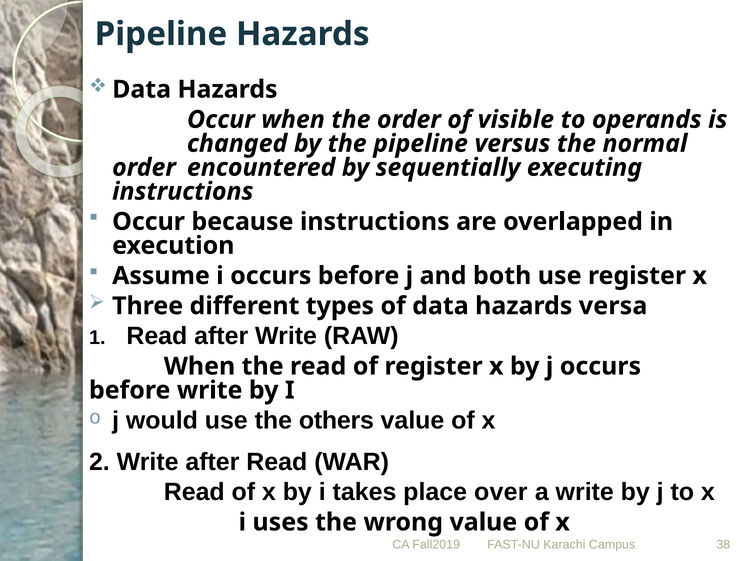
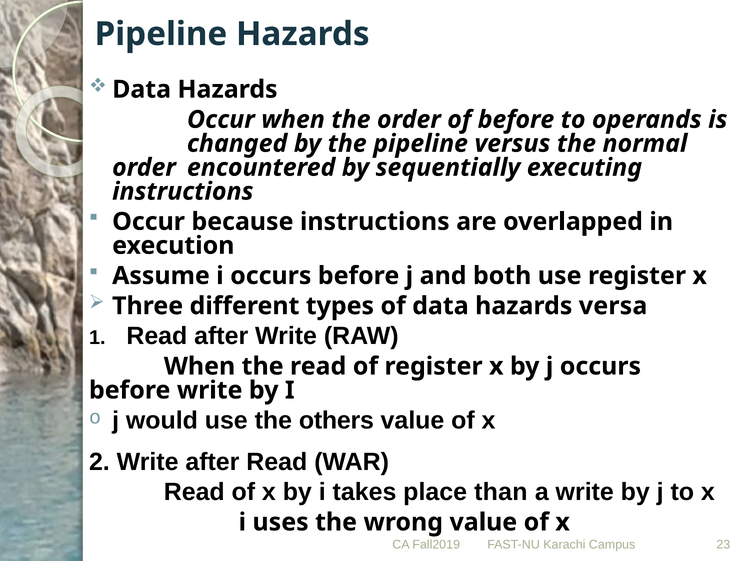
of visible: visible -> before (516, 120)
over: over -> than (501, 492)
38: 38 -> 23 (723, 544)
